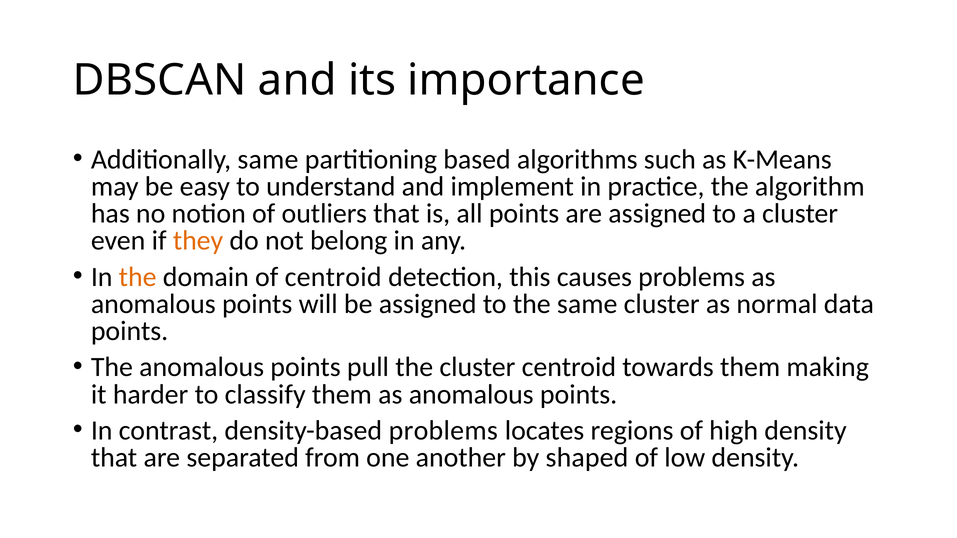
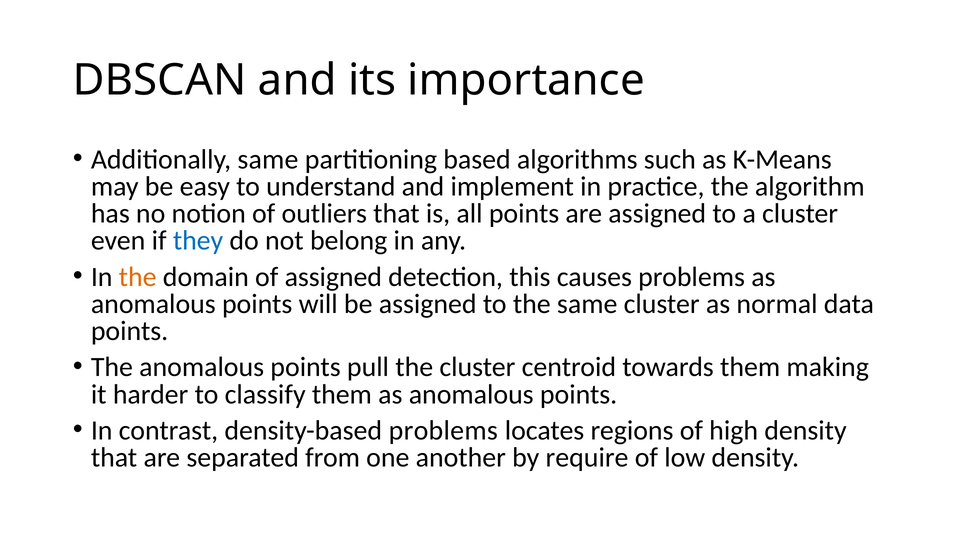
they colour: orange -> blue (198, 241)
of centroid: centroid -> assigned (333, 277)
shaped: shaped -> require (587, 458)
